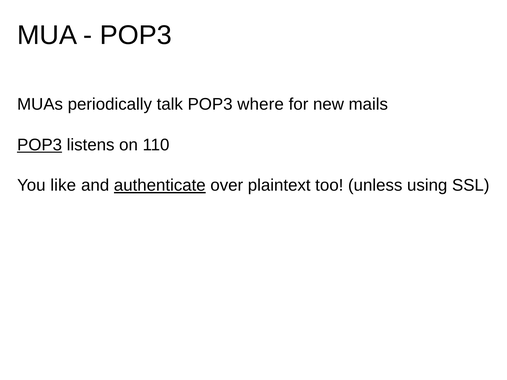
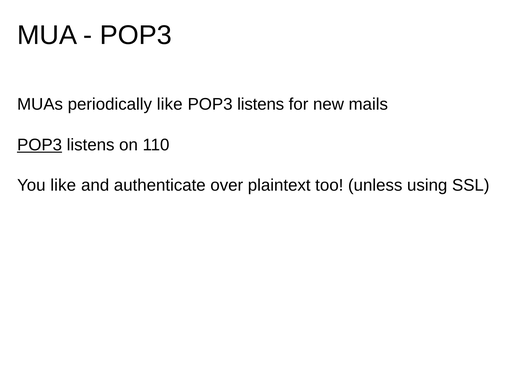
periodically talk: talk -> like (170, 104)
where: where -> listens (261, 104)
authenticate underline: present -> none (160, 186)
